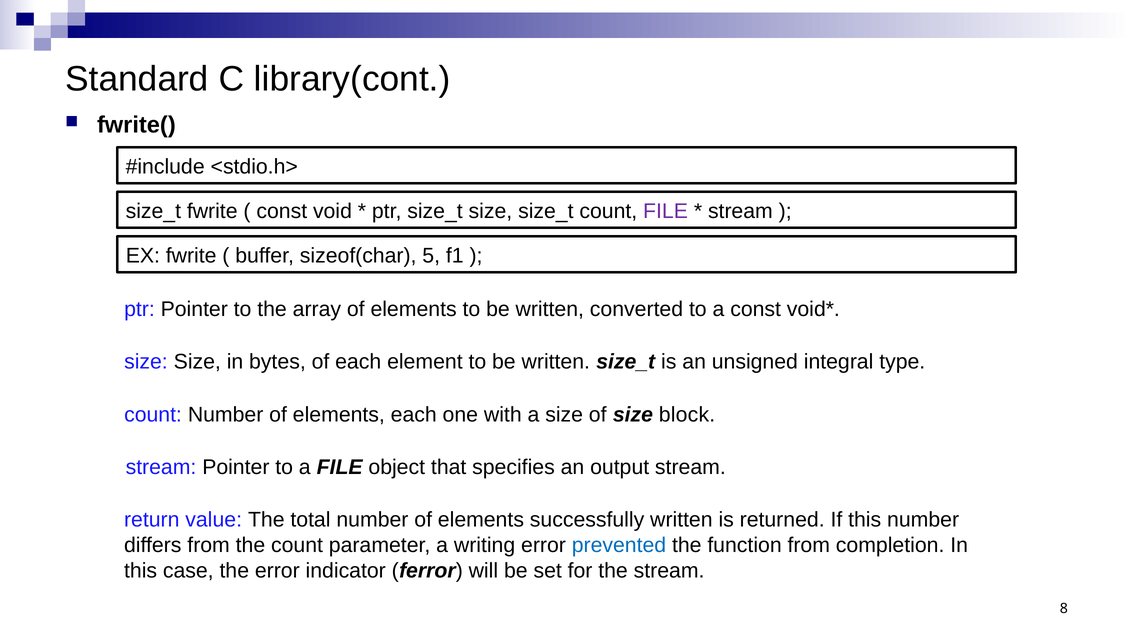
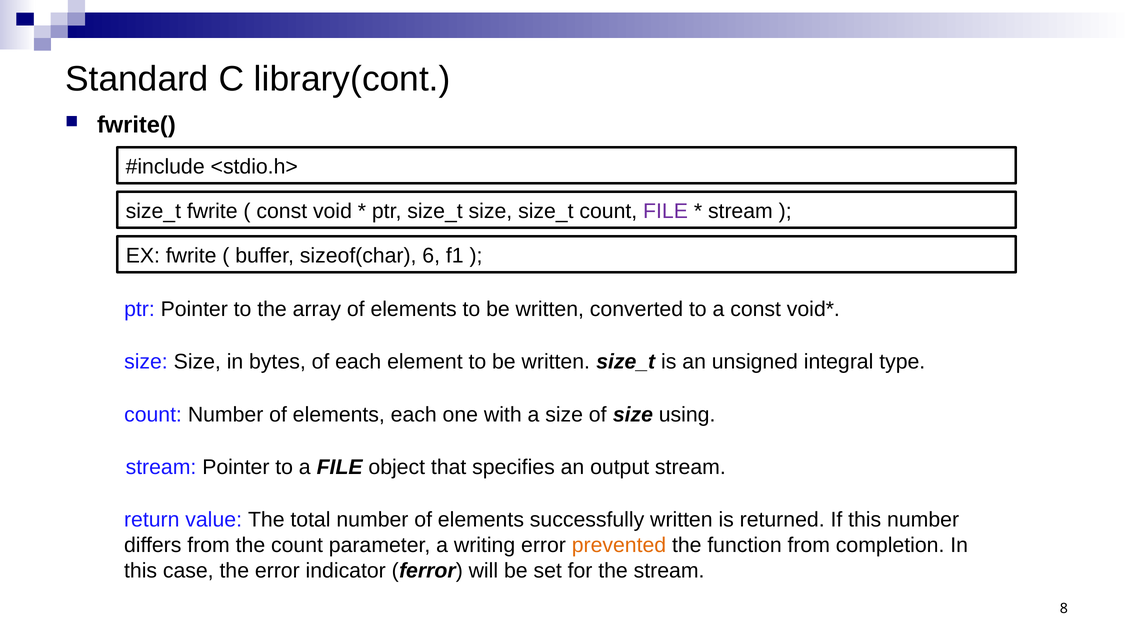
5: 5 -> 6 (431, 256)
block: block -> using (687, 415)
prevented colour: blue -> orange (619, 546)
